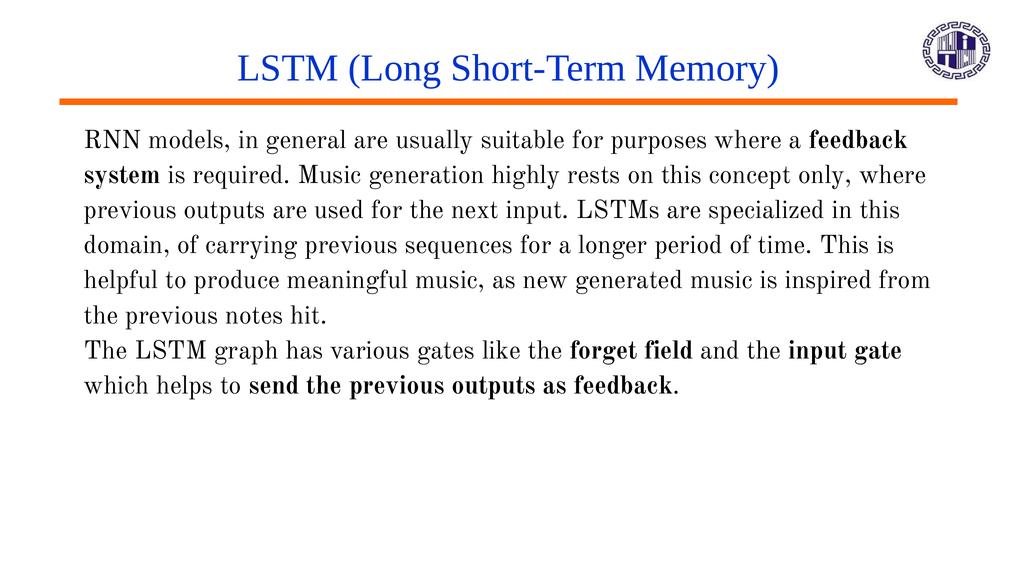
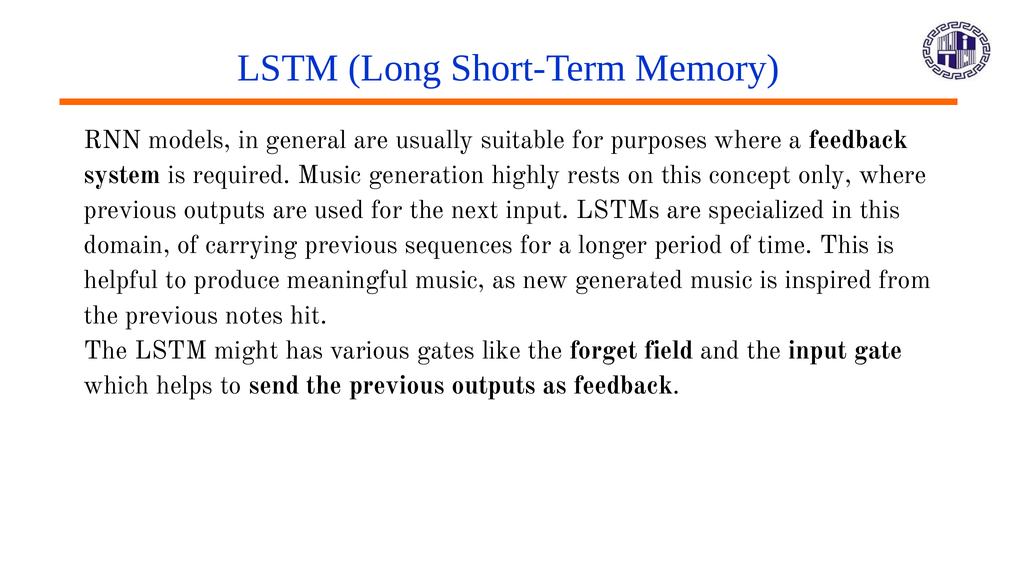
graph: graph -> might (246, 350)
